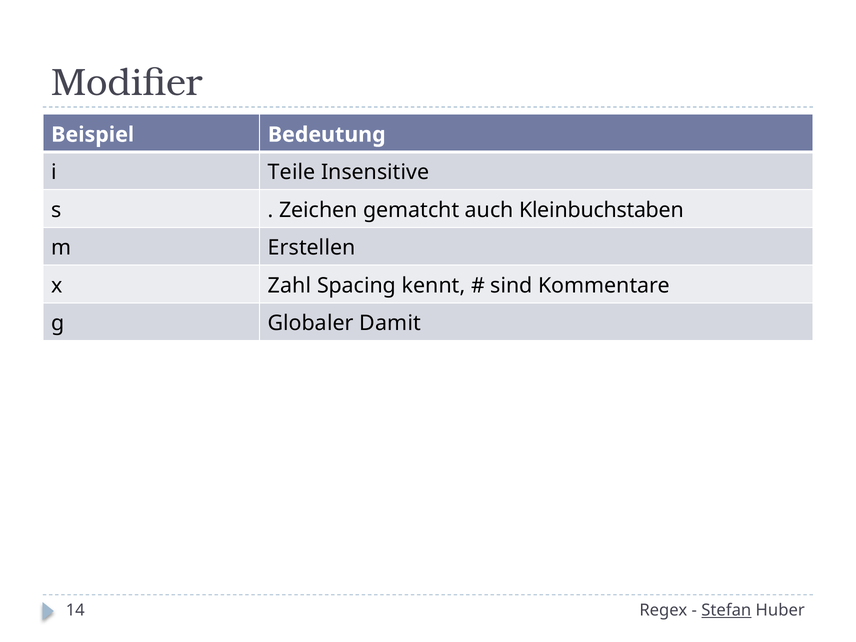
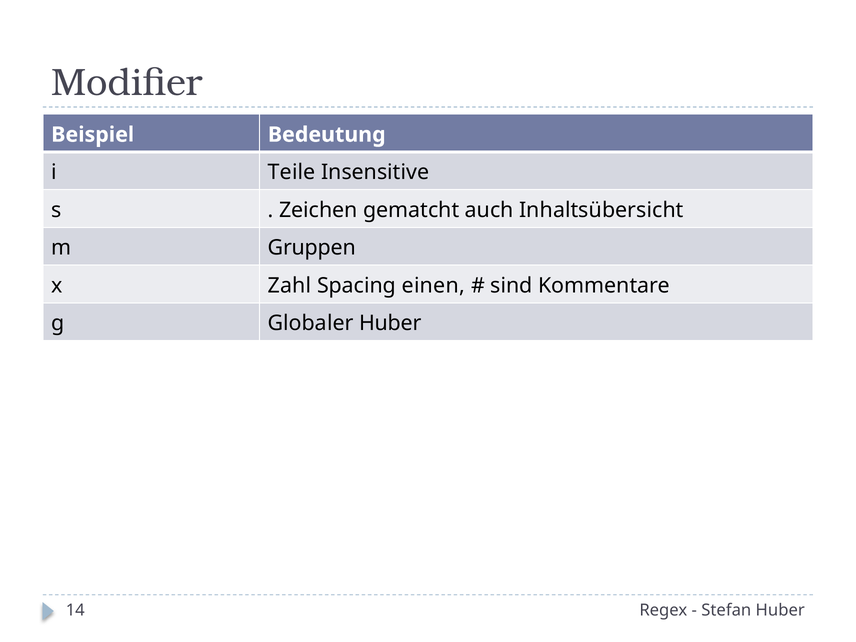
Kleinbuchstaben: Kleinbuchstaben -> Inhaltsübersicht (601, 210)
Erstellen: Erstellen -> Gruppen (312, 248)
kennt: kennt -> einen (433, 286)
Globaler Damit: Damit -> Huber (390, 323)
Stefan underline: present -> none (726, 610)
